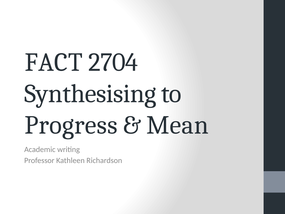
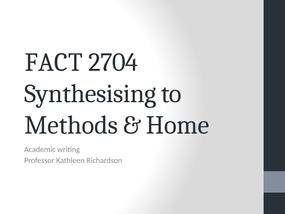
Progress: Progress -> Methods (71, 125)
Mean: Mean -> Home (178, 125)
